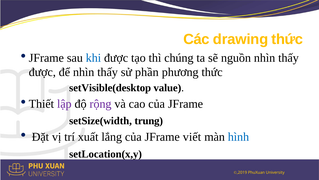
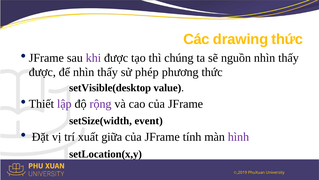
khi colour: blue -> purple (93, 58)
phần: phần -> phép (147, 72)
trung: trung -> event (149, 121)
lắng: lắng -> giữa (112, 137)
viết: viết -> tính (192, 137)
hình colour: blue -> purple (238, 137)
